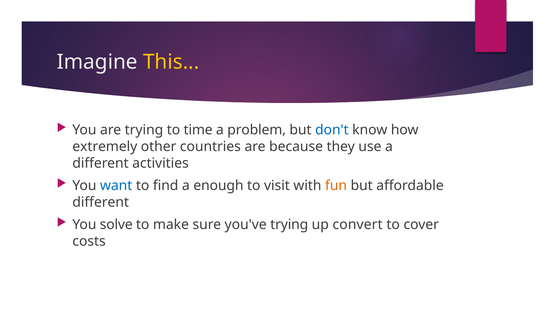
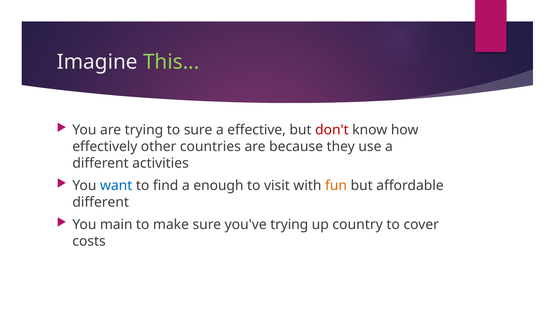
This colour: yellow -> light green (171, 62)
to time: time -> sure (198, 130)
problem: problem -> effective (257, 130)
don't colour: blue -> red (332, 130)
extremely: extremely -> effectively (105, 147)
solve: solve -> main (116, 225)
convert: convert -> country (358, 225)
